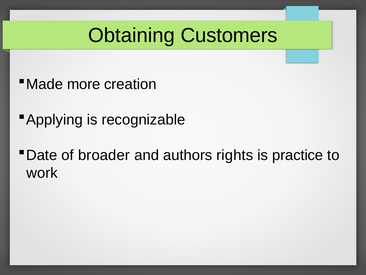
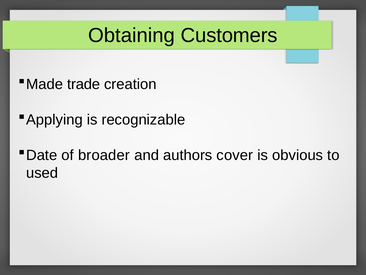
more: more -> trade (84, 84)
rights: rights -> cover (235, 155)
practice: practice -> obvious (298, 155)
work: work -> used (42, 173)
